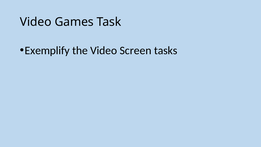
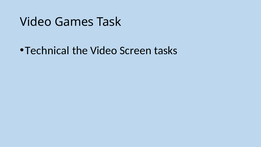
Exemplify: Exemplify -> Technical (47, 50)
